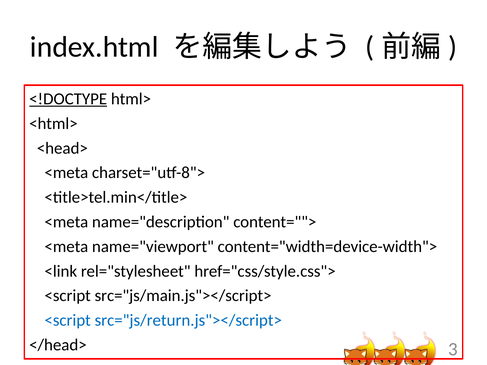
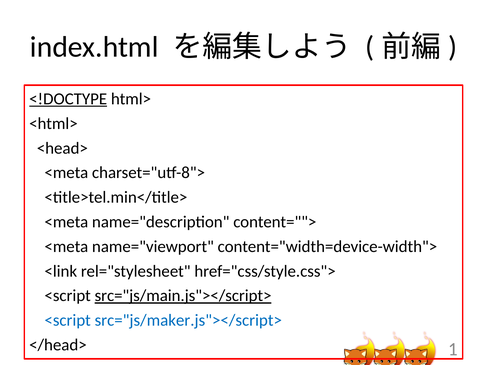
src="js/main.js"></script> underline: none -> present (183, 296)
src="js/return.js"></script>: src="js/return.js"></script> -> src="js/maker.js"></script> (188, 321)
3: 3 -> 1 (453, 349)
